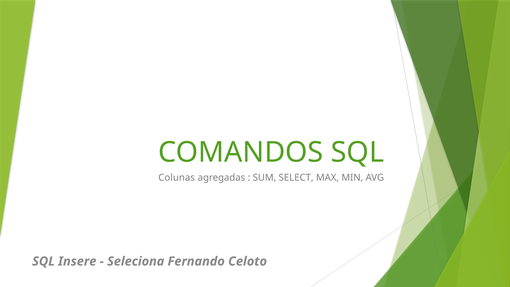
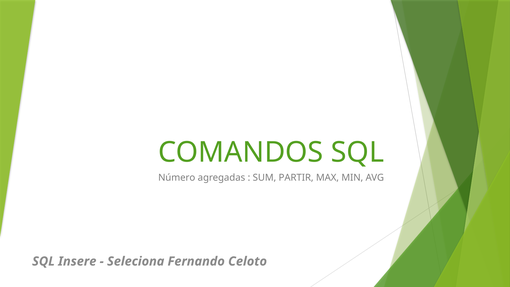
Colunas: Colunas -> Número (177, 178)
SELECT: SELECT -> PARTIR (296, 178)
